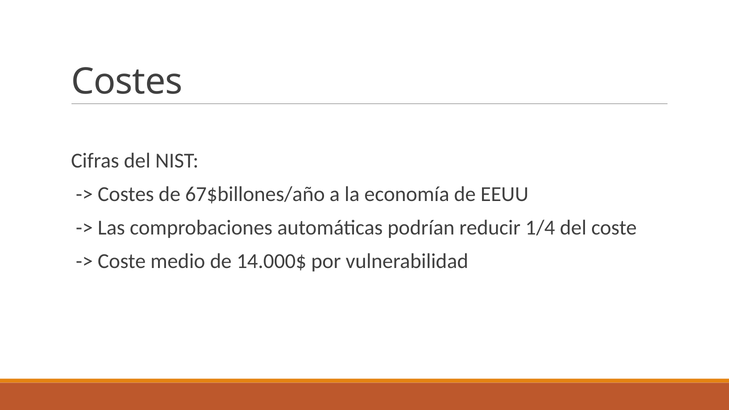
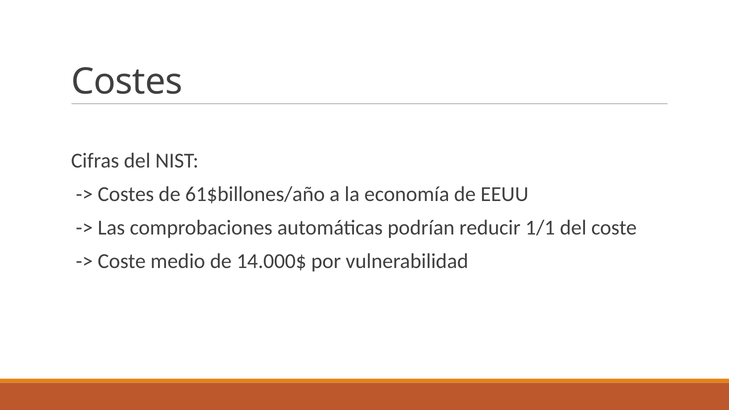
67$billones/año: 67$billones/año -> 61$billones/año (255, 194)
1/4: 1/4 -> 1/1 (540, 228)
